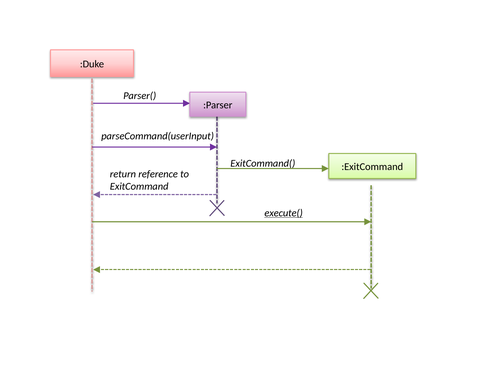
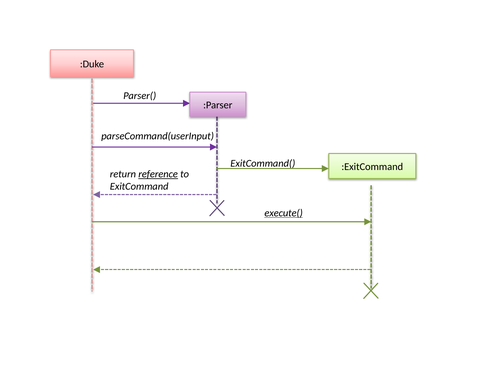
reference underline: none -> present (158, 174)
